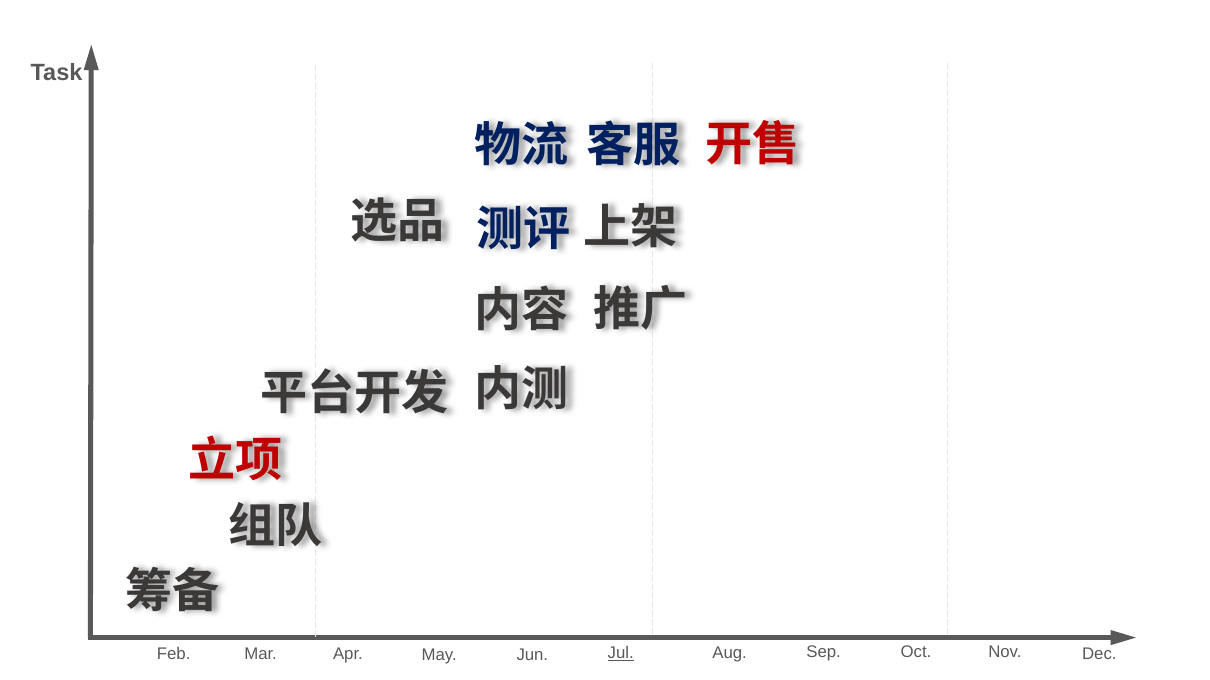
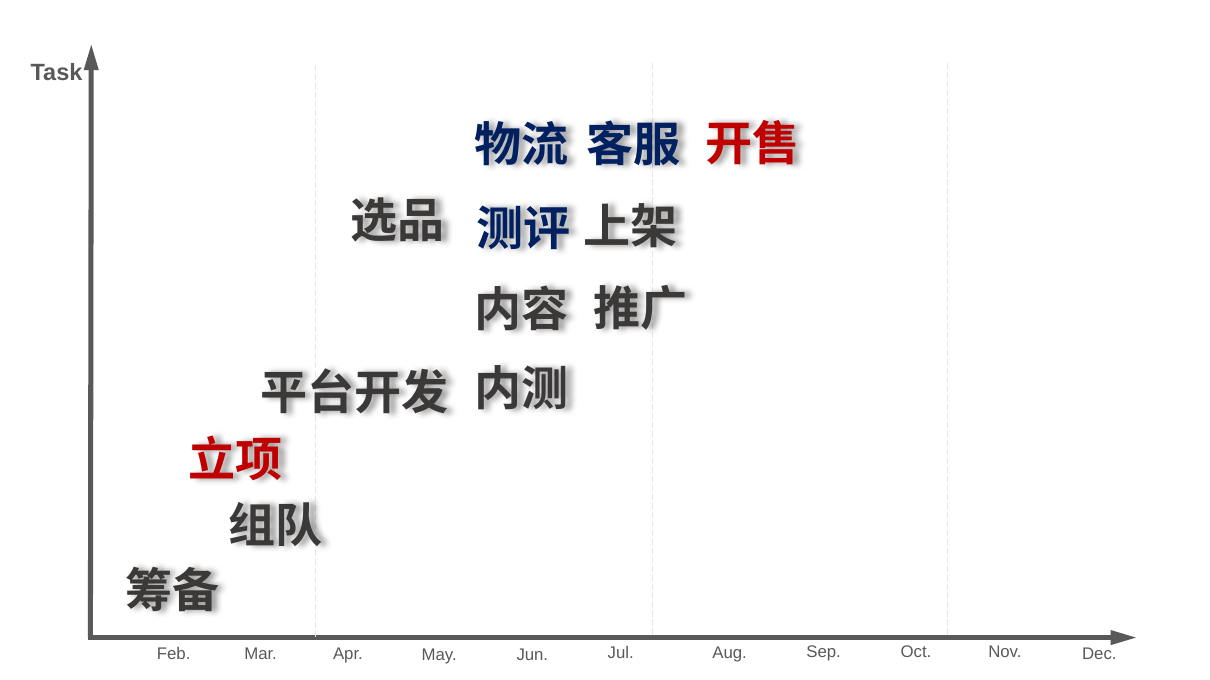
Jul underline: present -> none (621, 654)
